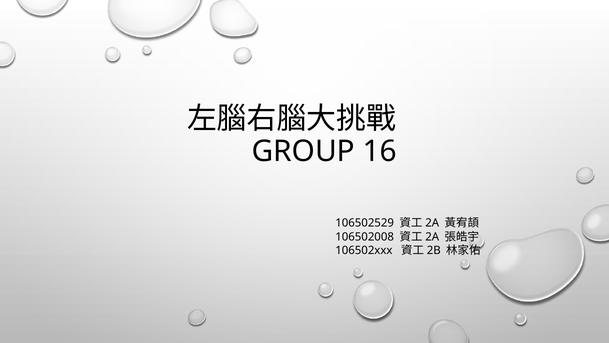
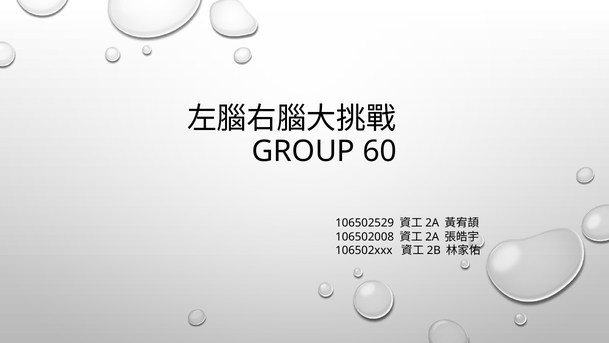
16: 16 -> 60 (380, 151)
